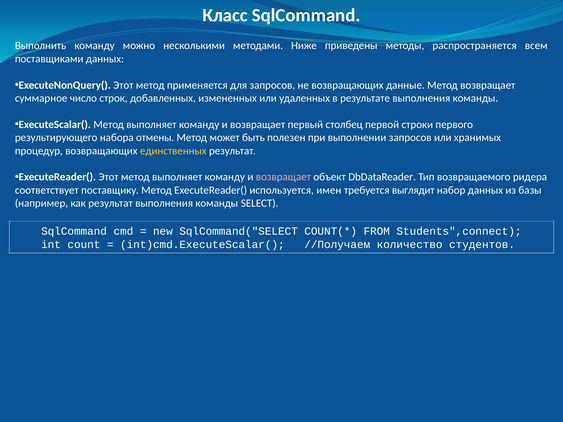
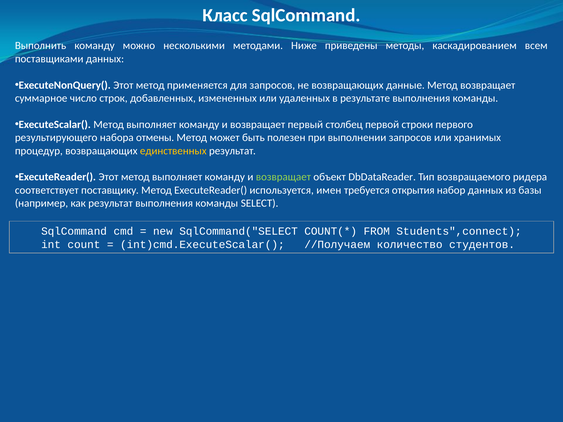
распространяется: распространяется -> каскадированием (475, 46)
возвращает colour: pink -> light green (283, 177)
выглядит: выглядит -> открытия (413, 190)
